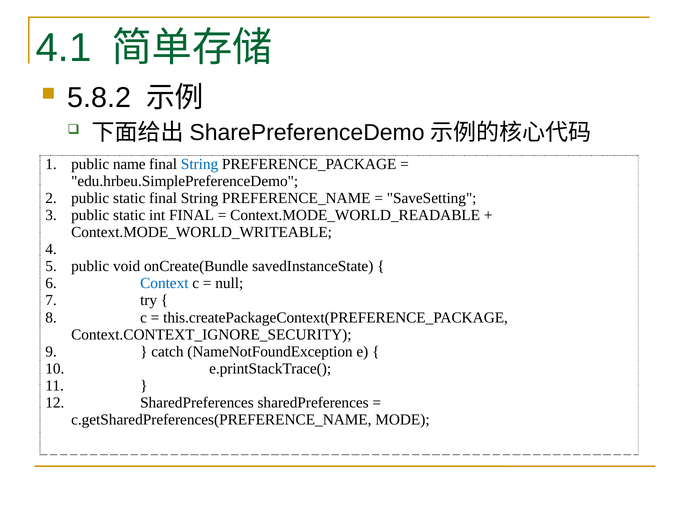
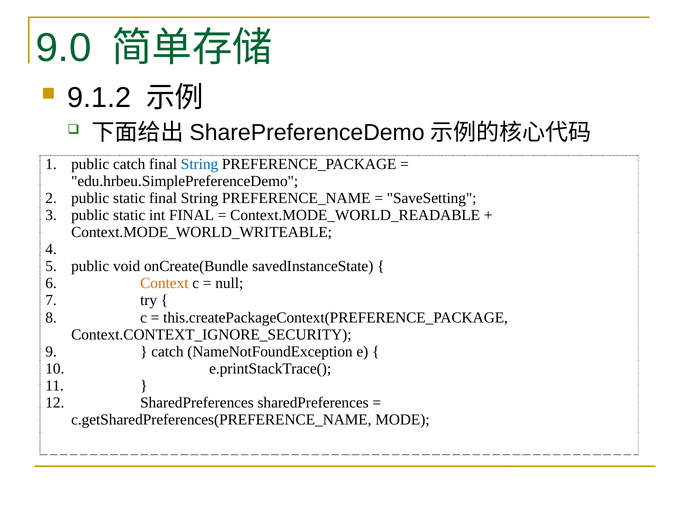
4.1: 4.1 -> 9.0 (64, 48)
5.8.2: 5.8.2 -> 9.1.2 (99, 97)
public name: name -> catch (129, 164)
Context colour: blue -> orange (164, 283)
